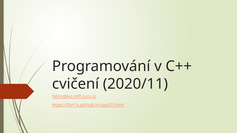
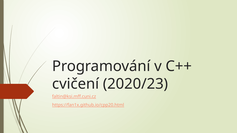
2020/11: 2020/11 -> 2020/23 (135, 84)
